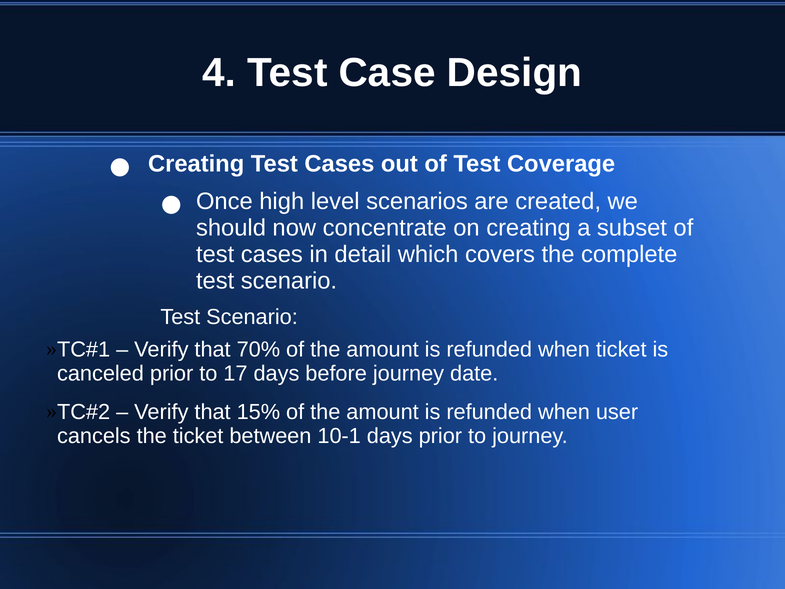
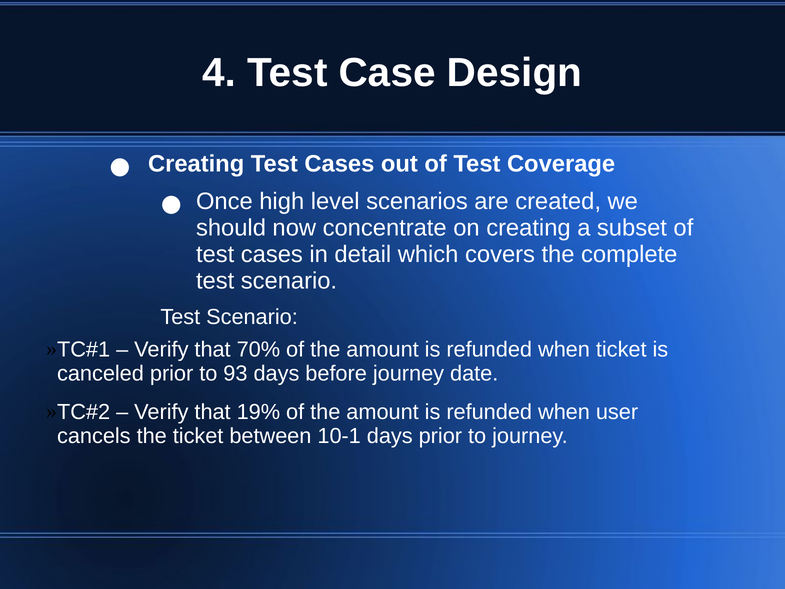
17: 17 -> 93 (235, 374)
15%: 15% -> 19% (258, 412)
